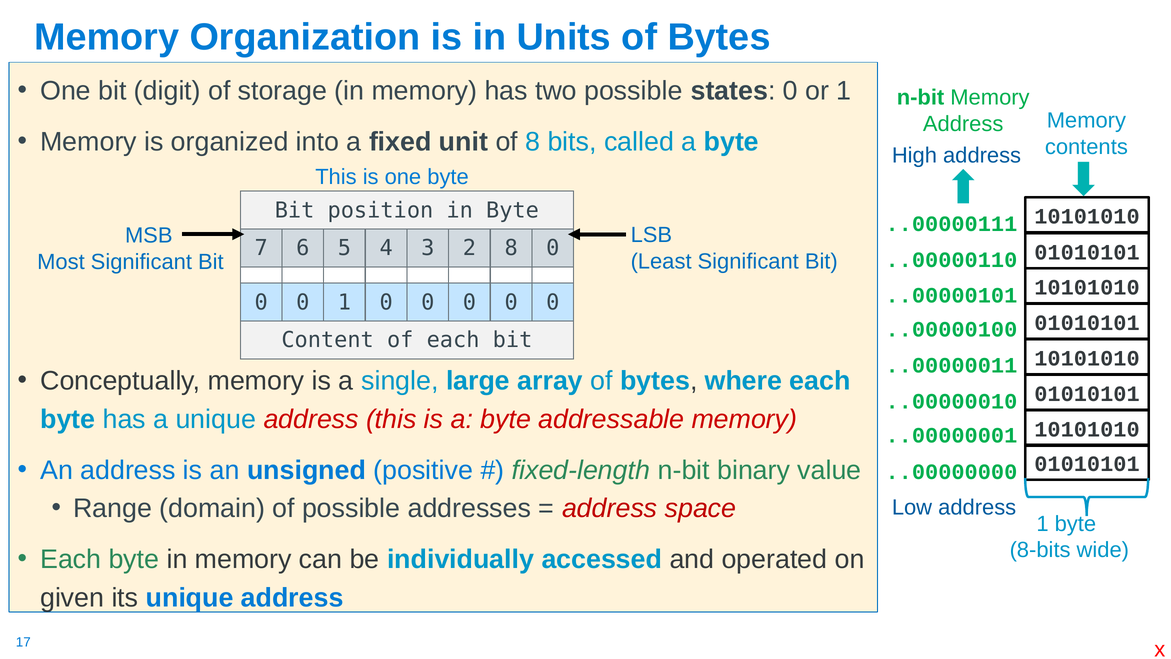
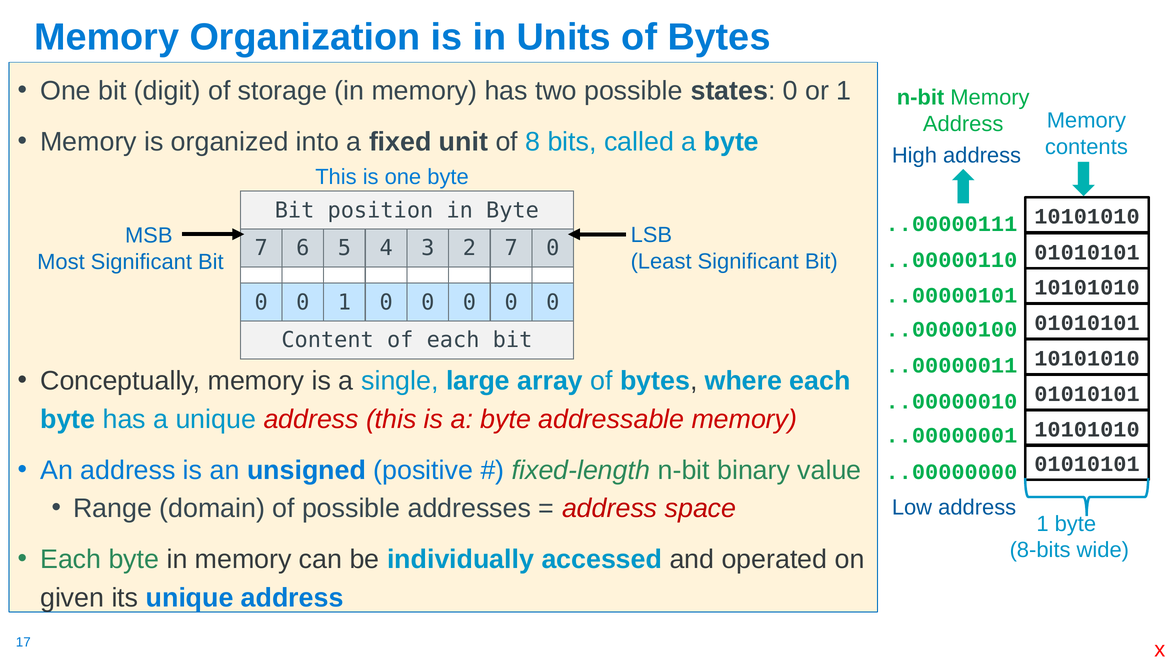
2 8: 8 -> 7 (511, 248)
